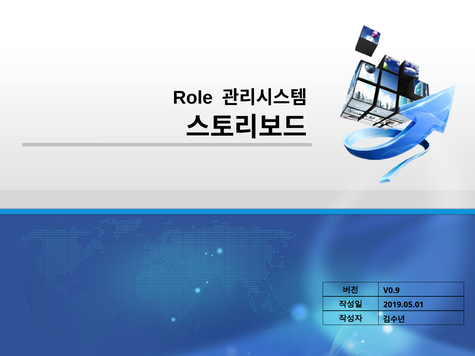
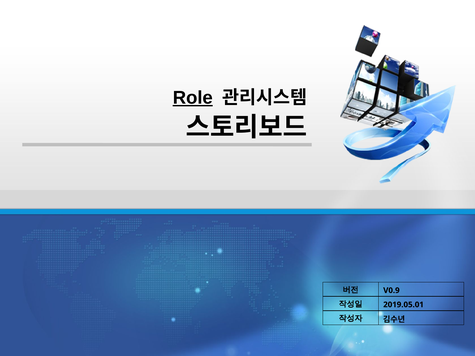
Role underline: none -> present (193, 98)
